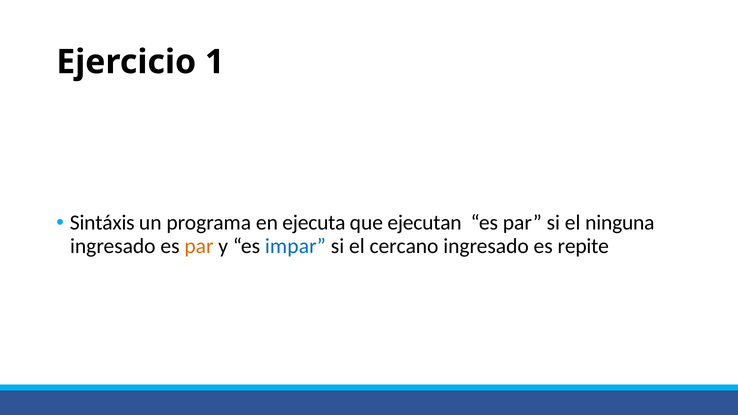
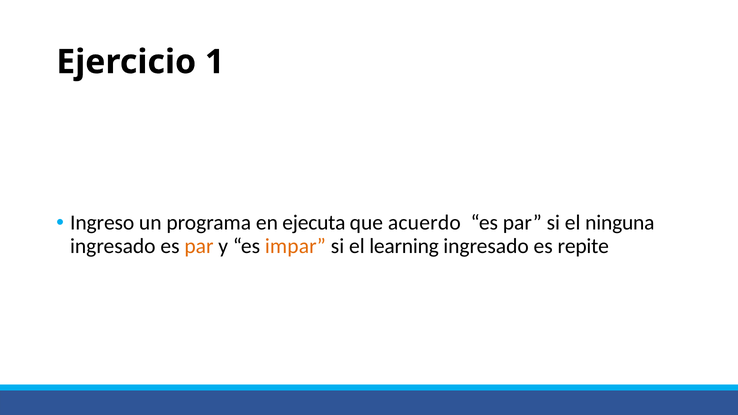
Sintáxis: Sintáxis -> Ingreso (102, 223)
ejecutan: ejecutan -> acuerdo (424, 223)
impar colour: blue -> orange (295, 246)
cercano: cercano -> learning (404, 246)
